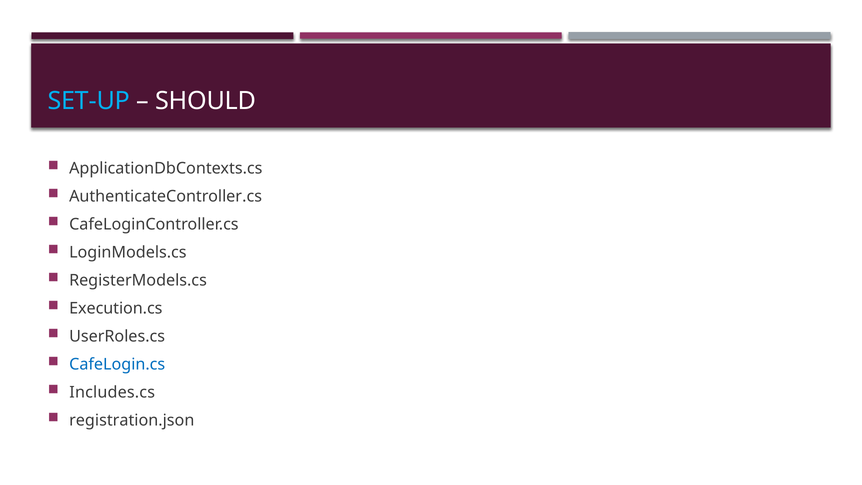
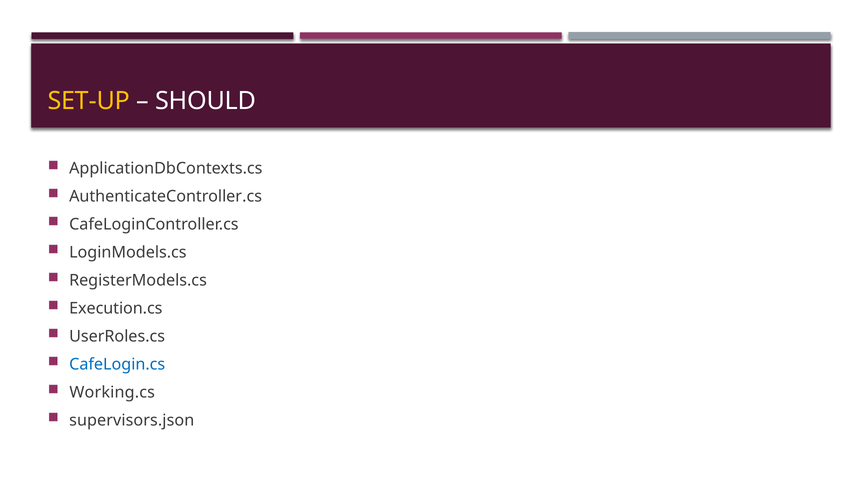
SET-UP colour: light blue -> yellow (89, 101)
Includes.cs: Includes.cs -> Working.cs (112, 392)
registration.json: registration.json -> supervisors.json (132, 420)
